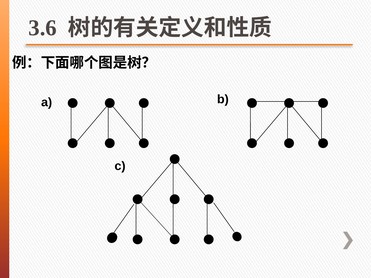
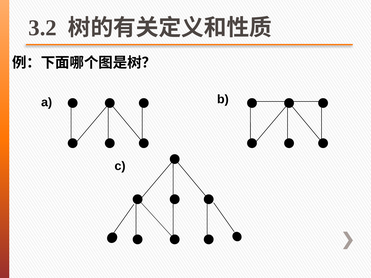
3.6: 3.6 -> 3.2 (43, 28)
